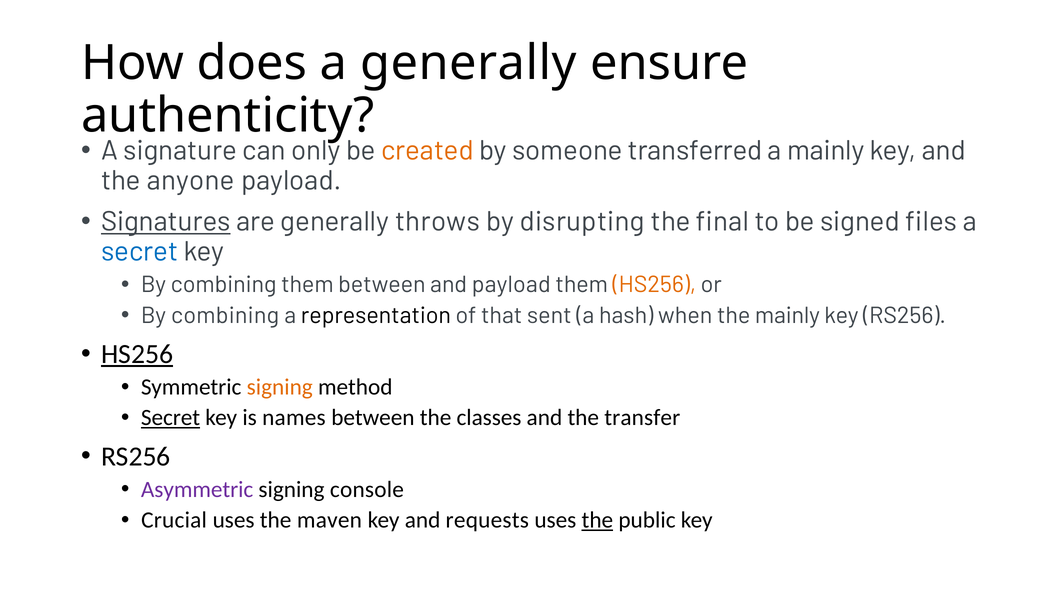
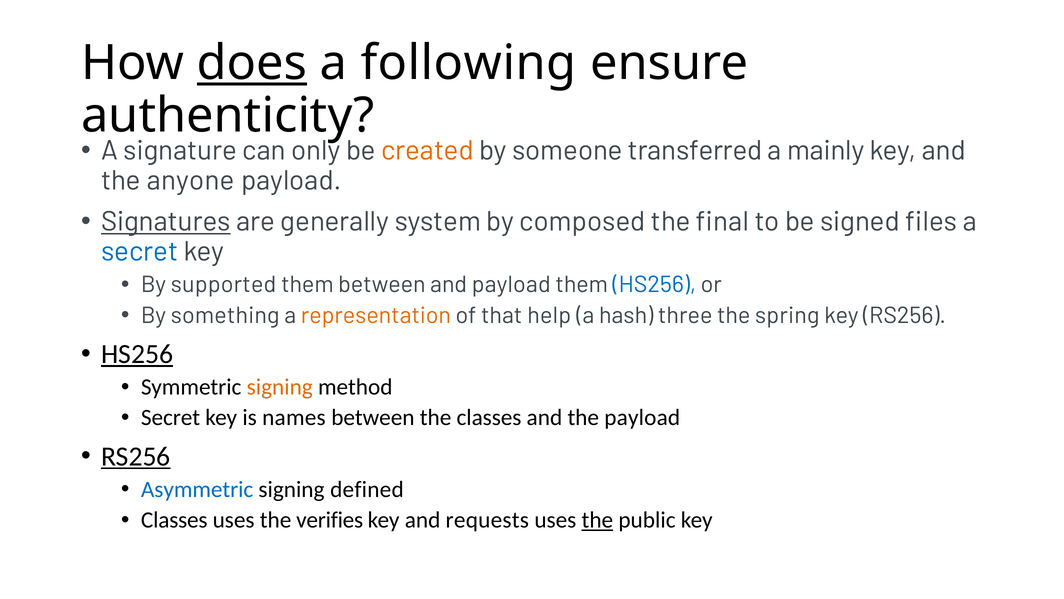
does underline: none -> present (252, 63)
a generally: generally -> following (468, 63)
throws: throws -> system (438, 221)
disrupting: disrupting -> composed (582, 221)
combining: combining -> supported (224, 284)
HS256 colour: orange -> blue (654, 284)
combining: combining -> something (225, 315)
representation colour: black -> orange (376, 315)
sent: sent -> help (549, 315)
when: when -> three (685, 315)
the mainly: mainly -> spring (787, 315)
Secret underline: present -> none (171, 417)
the transfer: transfer -> payload (642, 417)
RS256 underline: none -> present (136, 456)
Asymmetric colour: purple -> blue (197, 489)
console: console -> defined (367, 489)
Crucial: Crucial -> Classes (174, 520)
maven: maven -> verifies (330, 520)
